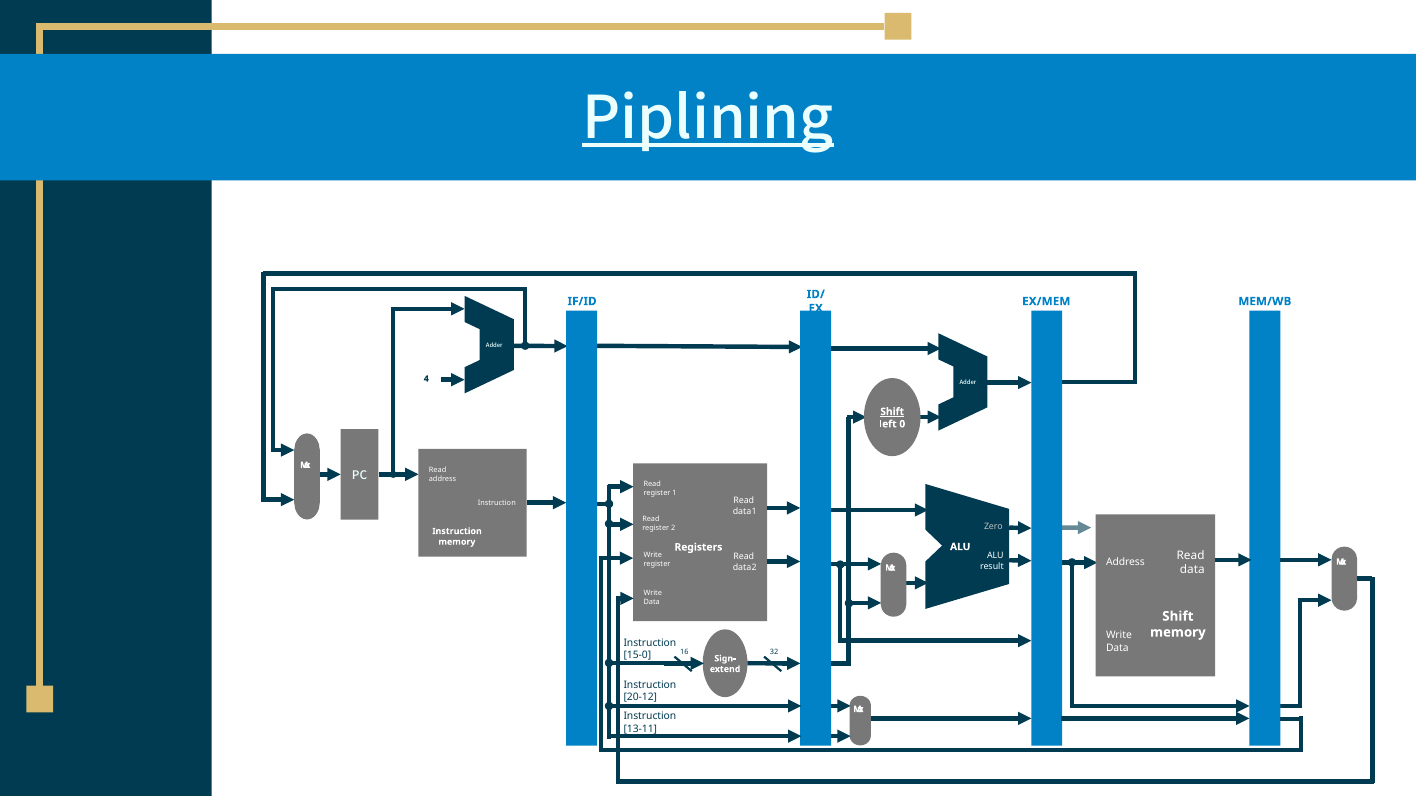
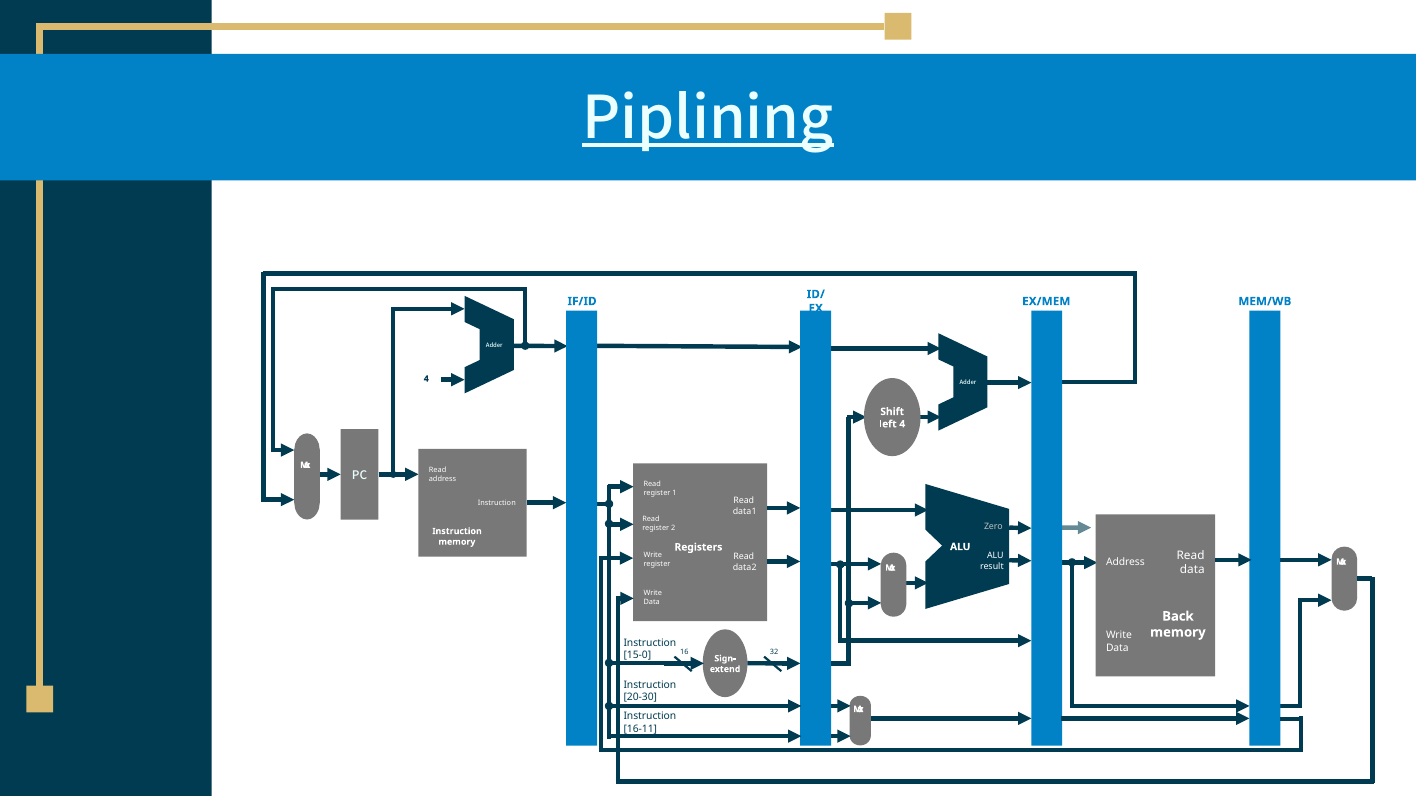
Shift underline: present -> none (892, 412)
left 0: 0 -> 4 (902, 424)
Shift: Shift -> Back (1178, 617)
20-12: 20-12 -> 20-30 (640, 698)
13-11: 13-11 -> 16-11 (640, 729)
